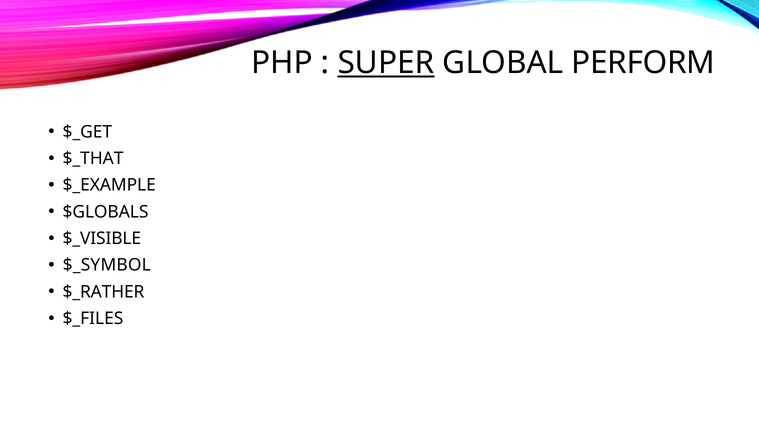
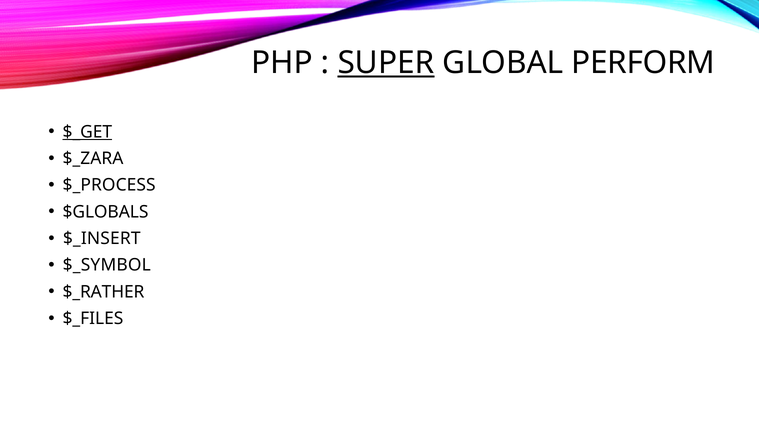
$_GET underline: none -> present (87, 132)
$_THAT: $_THAT -> $_ZARA (93, 159)
$_EXAMPLE: $_EXAMPLE -> $_PROCESS (109, 185)
$_VISIBLE: $_VISIBLE -> $_INSERT (102, 239)
